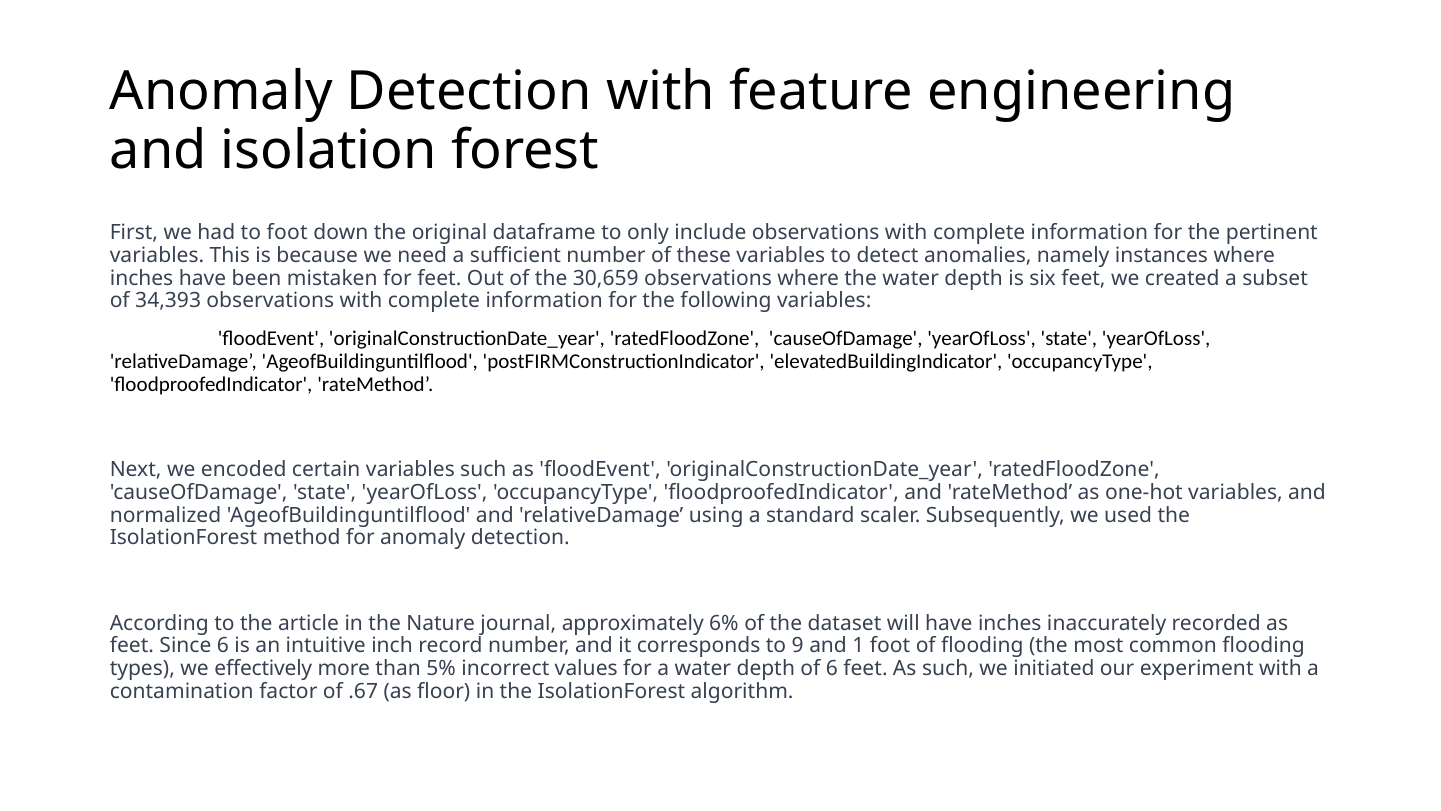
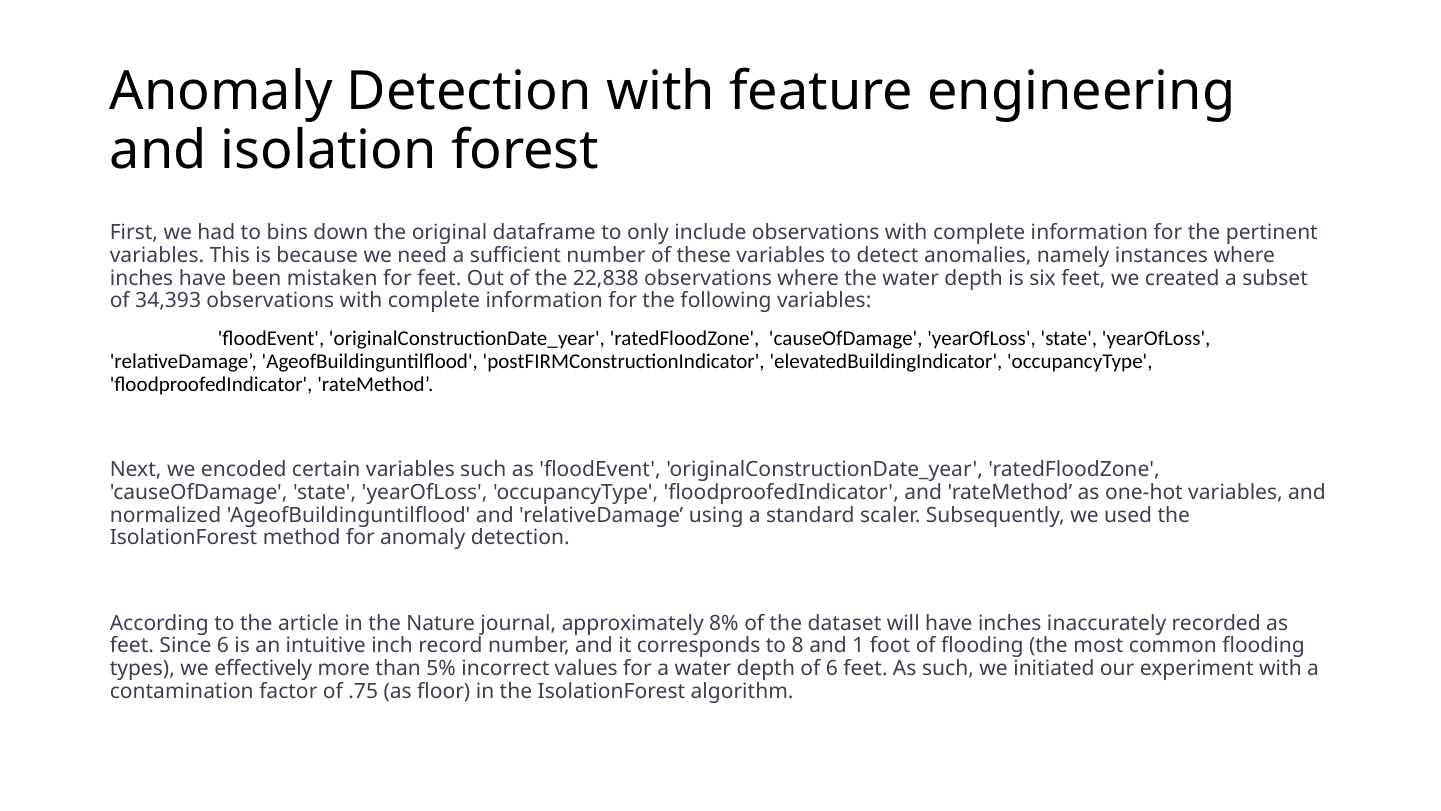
to foot: foot -> bins (287, 232)
30,659: 30,659 -> 22,838 (606, 278)
6%: 6% -> 8% (724, 623)
9: 9 -> 8 (798, 646)
.67: .67 -> .75 (363, 691)
